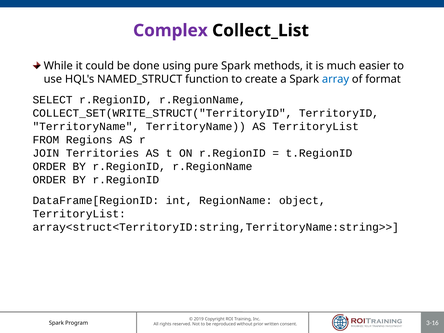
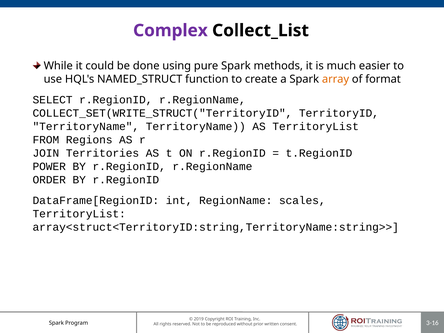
array colour: blue -> orange (336, 79)
ORDER: ORDER -> POWER (49, 166)
object: object -> scales (302, 200)
